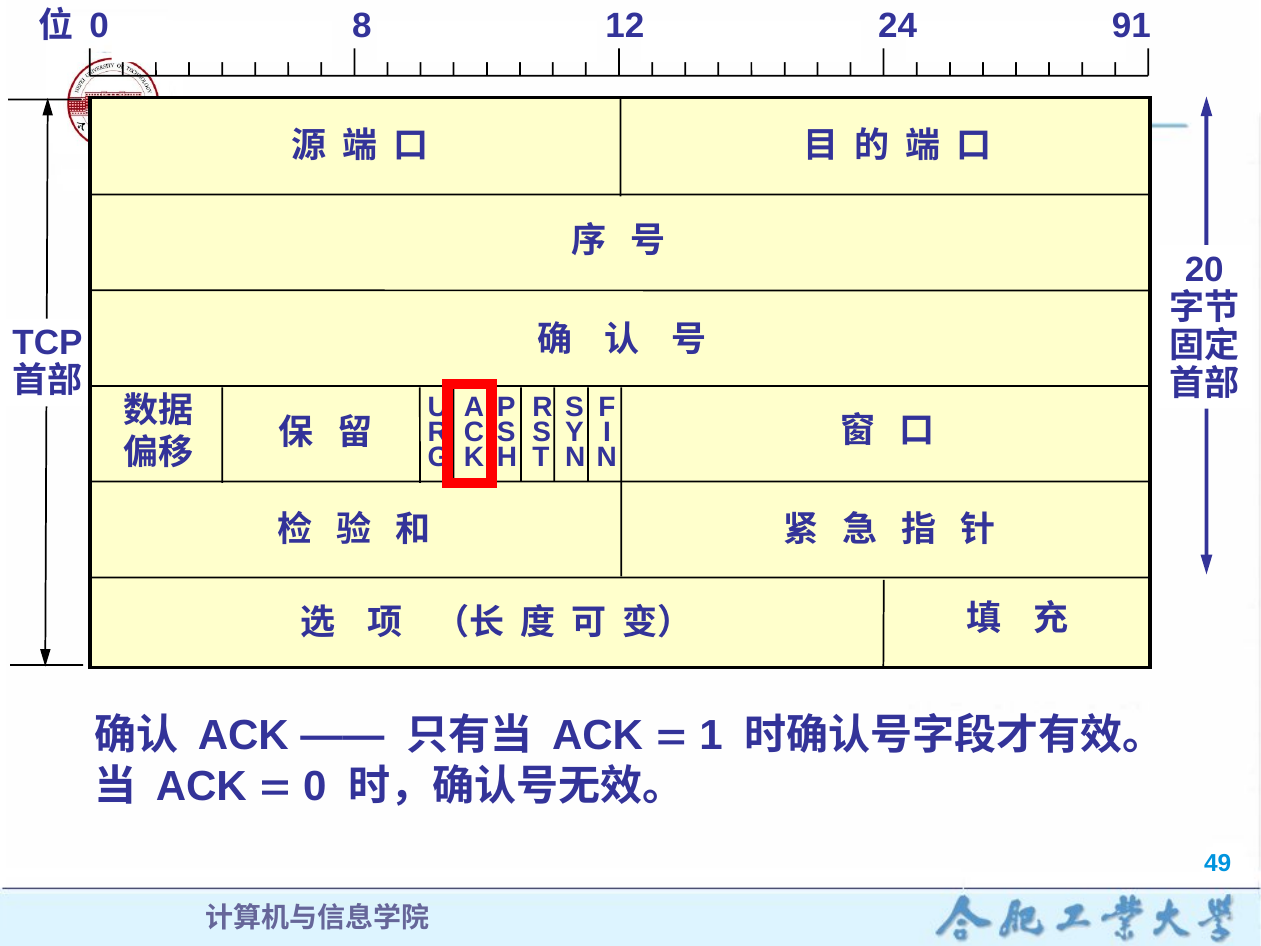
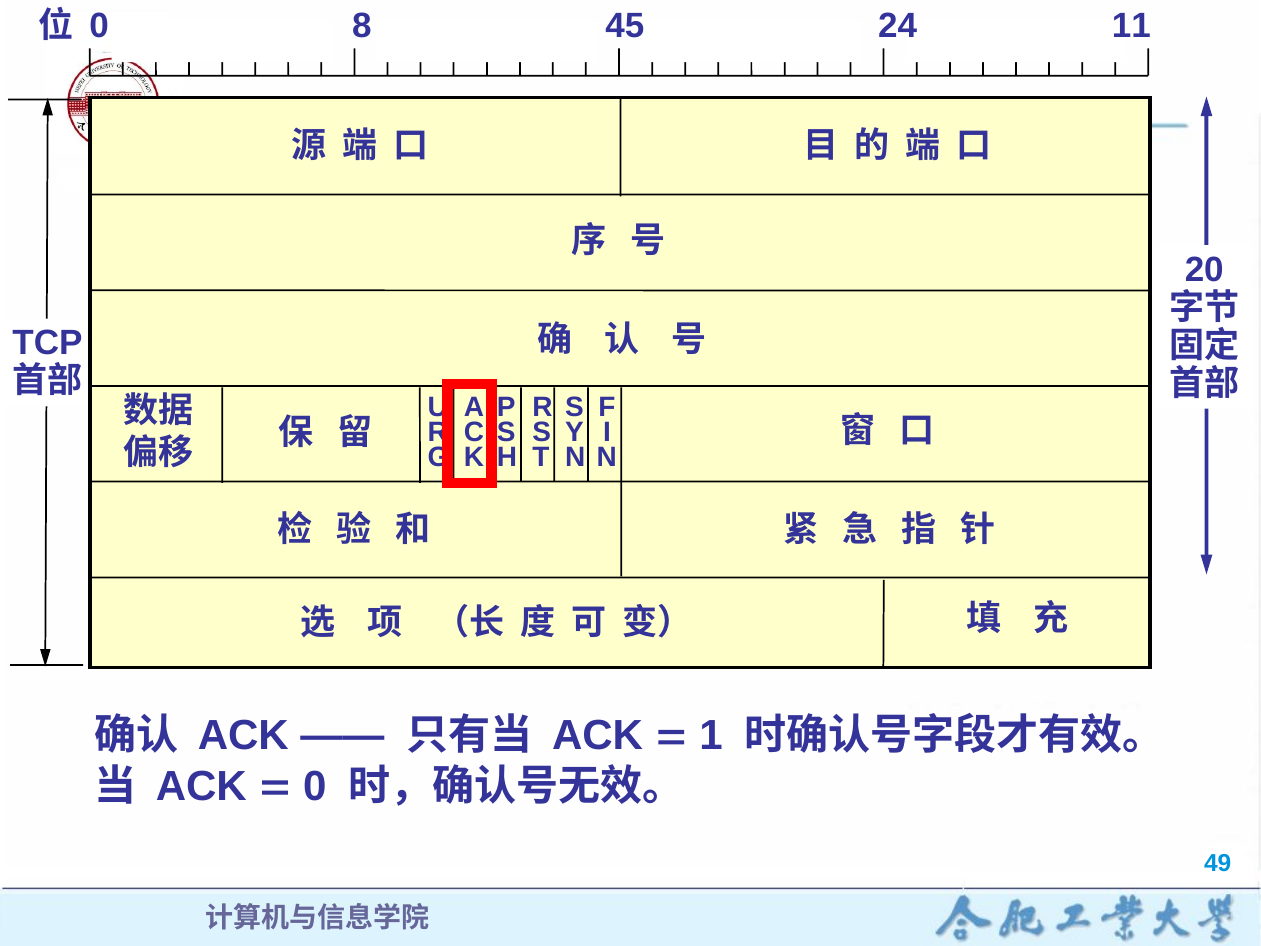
12: 12 -> 45 (625, 26)
91: 91 -> 11 (1131, 26)
